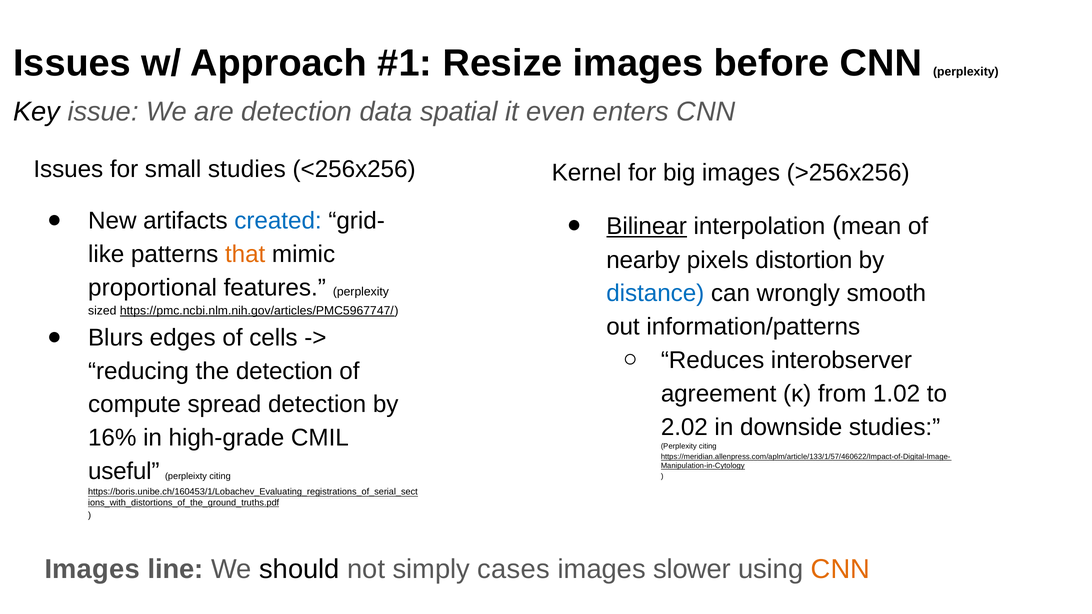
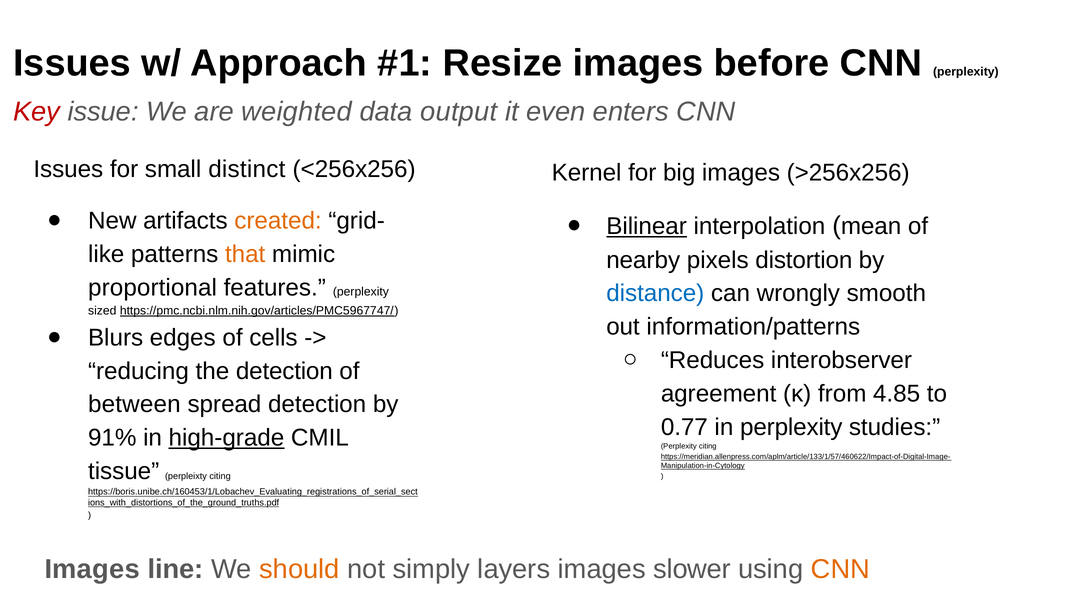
Key colour: black -> red (37, 112)
are detection: detection -> weighted (297, 112)
spatial: spatial -> output (459, 112)
small studies: studies -> distinct (247, 169)
created colour: blue -> orange (278, 221)
1.02: 1.02 -> 4.85 (897, 394)
compute: compute -> between (134, 405)
2.02: 2.02 -> 0.77 (684, 427)
in downside: downside -> perplexity (791, 427)
16%: 16% -> 91% (112, 438)
high-grade underline: none -> present (226, 438)
useful: useful -> tissue (124, 472)
should colour: black -> orange (299, 570)
cases: cases -> layers (514, 570)
